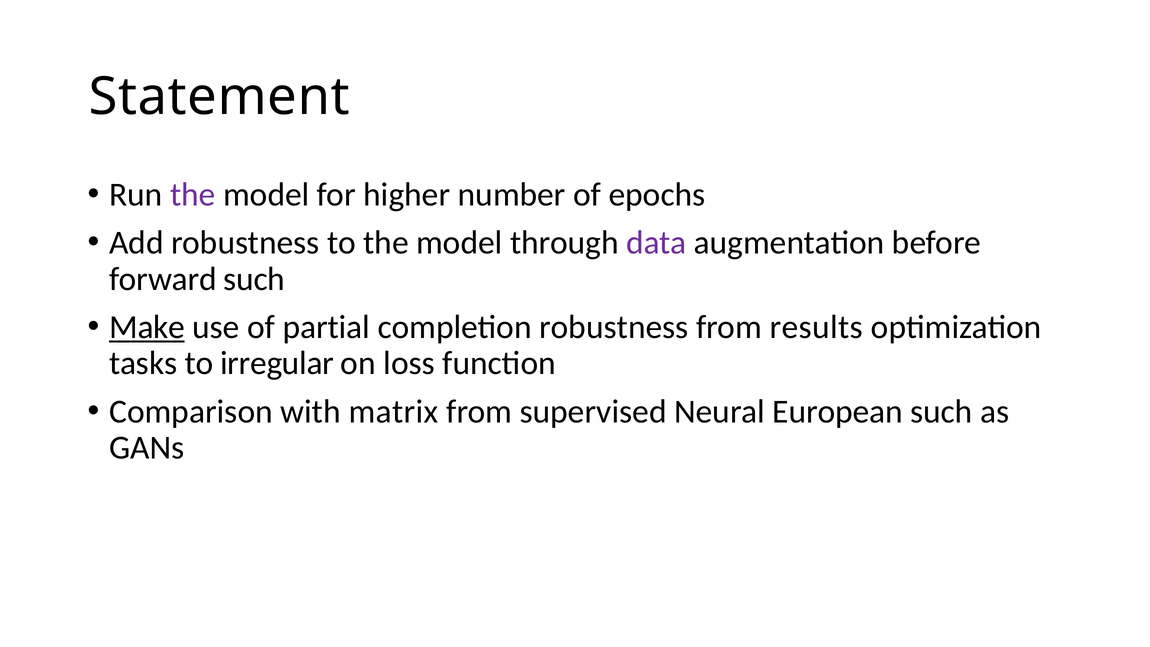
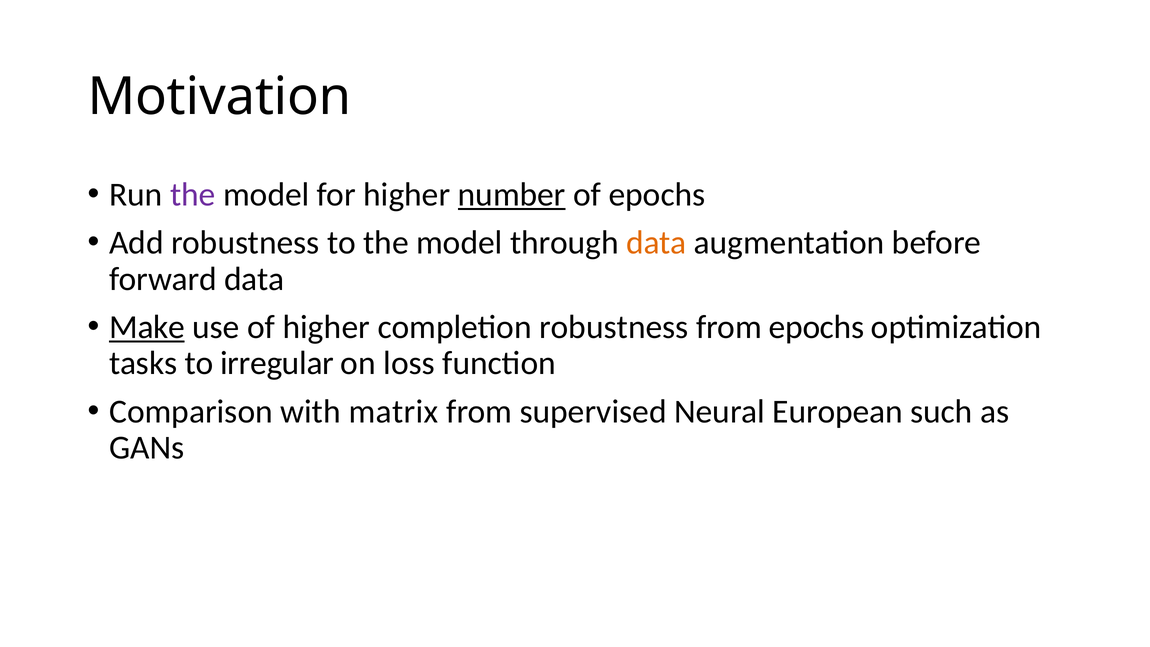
Statement: Statement -> Motivation (220, 97)
number underline: none -> present (512, 194)
data colour: purple -> orange (656, 243)
forward such: such -> data (254, 279)
of partial: partial -> higher (326, 327)
from results: results -> epochs (817, 327)
